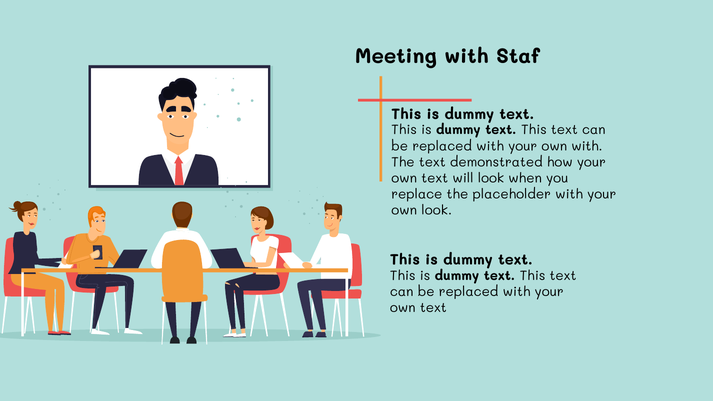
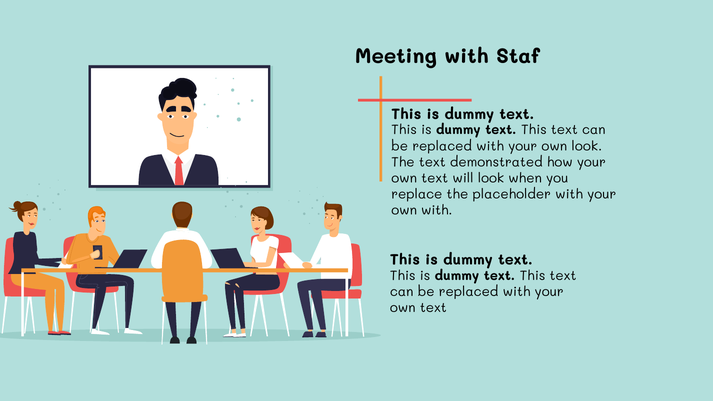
own with: with -> look (587, 146)
own look: look -> with (437, 210)
